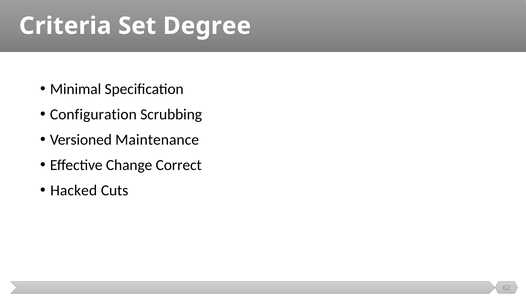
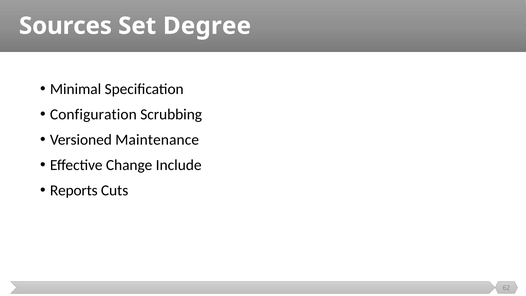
Criteria: Criteria -> Sources (65, 26)
Correct: Correct -> Include (179, 165)
Hacked: Hacked -> Reports (74, 190)
